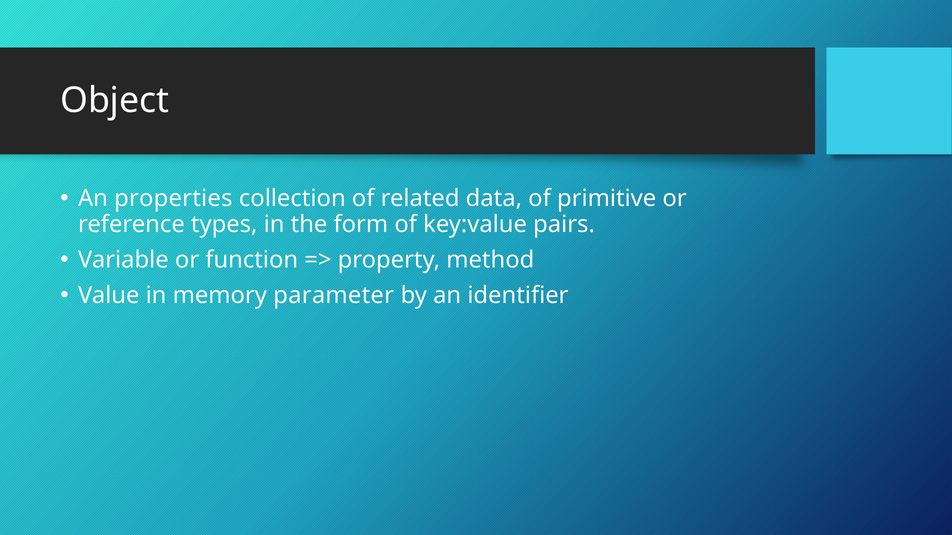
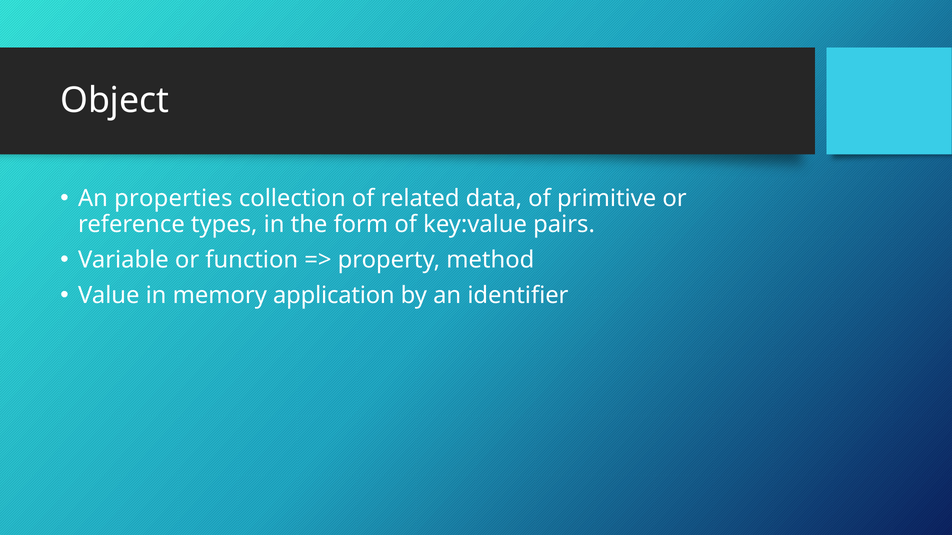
parameter: parameter -> application (334, 296)
